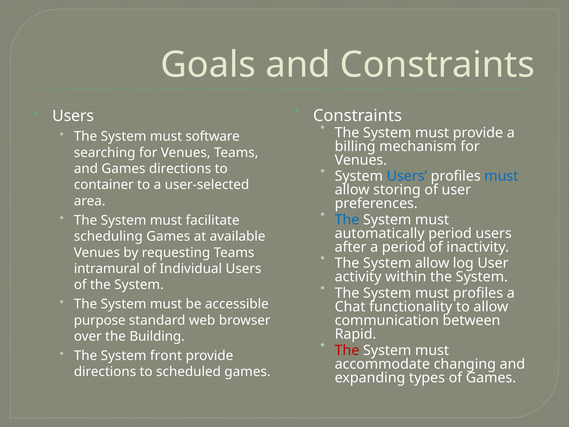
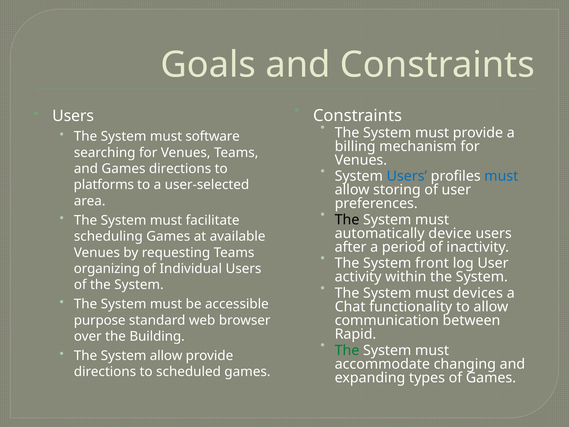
container: container -> platforms (104, 185)
The colour: blue -> black (347, 220)
automatically period: period -> device (450, 233)
System allow: allow -> front (432, 263)
intramural: intramural -> organizing (107, 269)
must profiles: profiles -> devices (478, 293)
The colour: red -> green (347, 350)
System front: front -> allow (166, 356)
